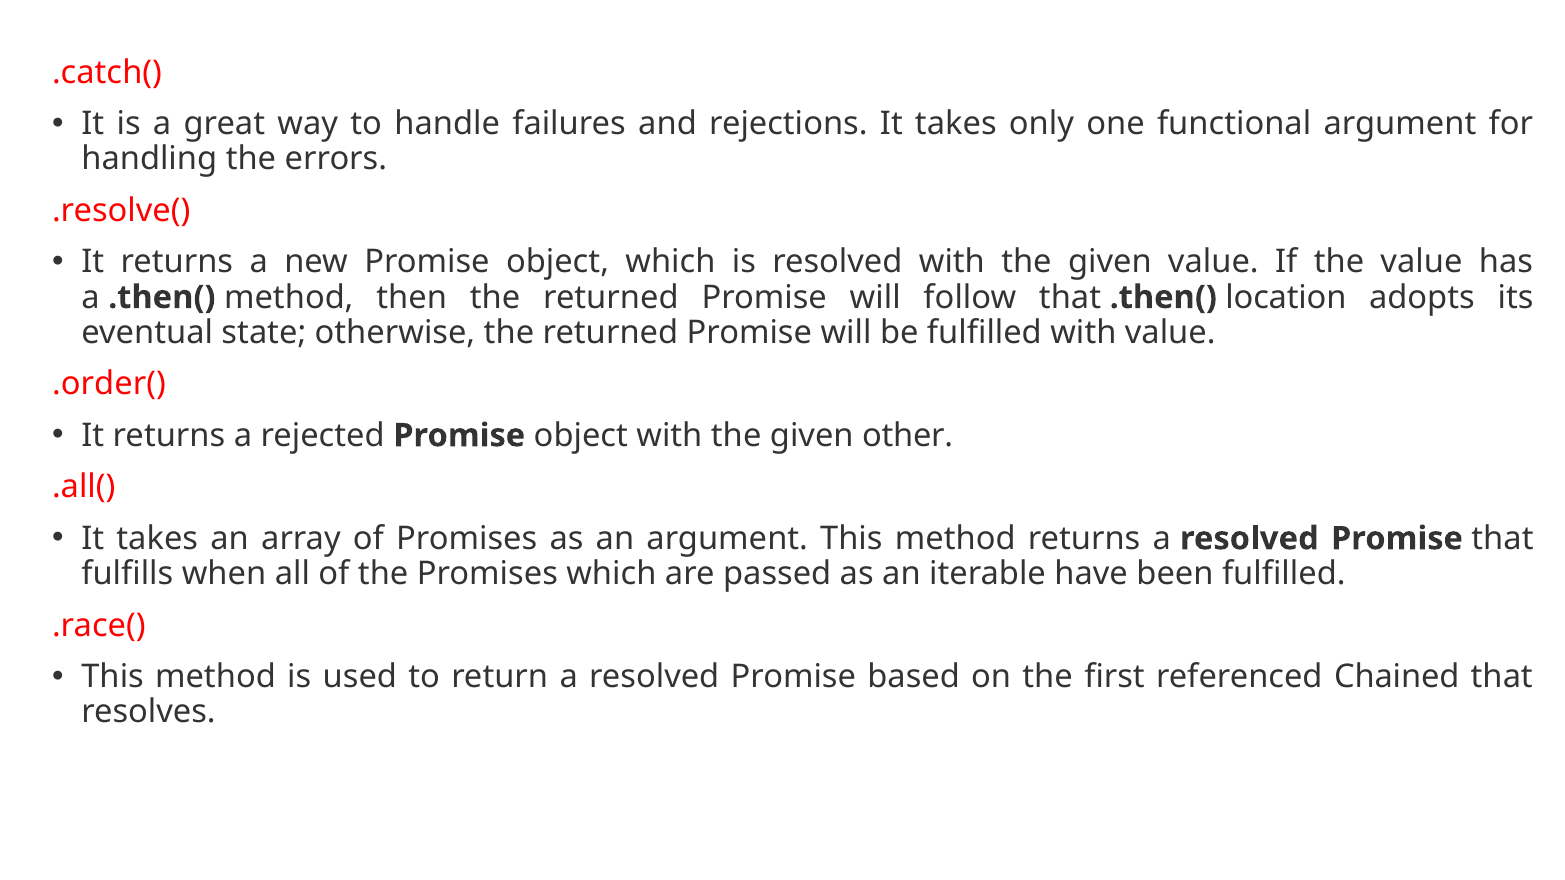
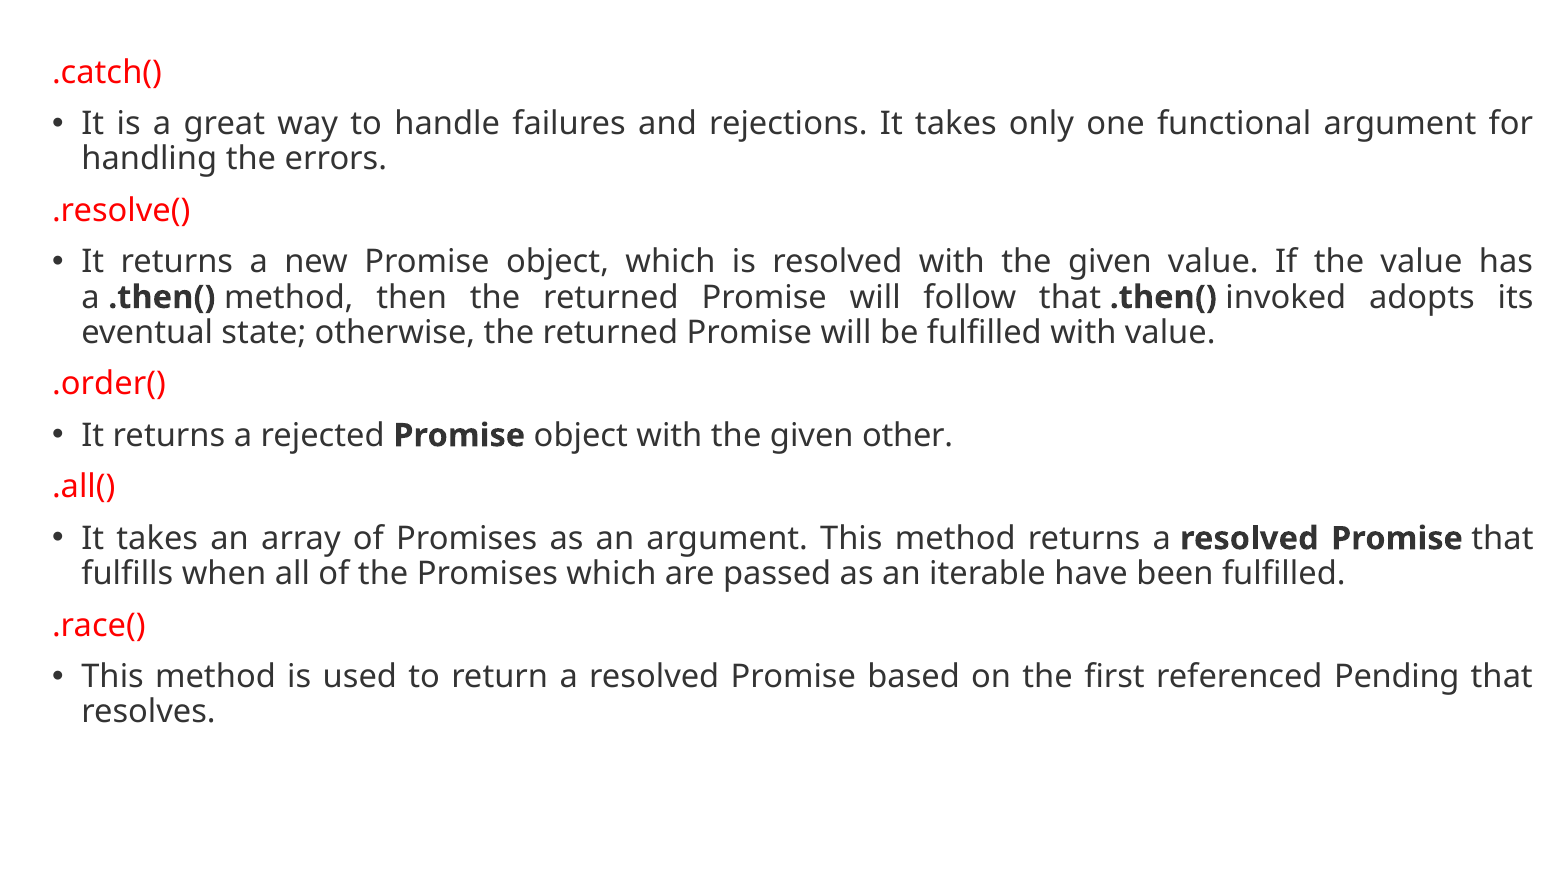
location: location -> invoked (1286, 297)
Chained: Chained -> Pending (1397, 677)
